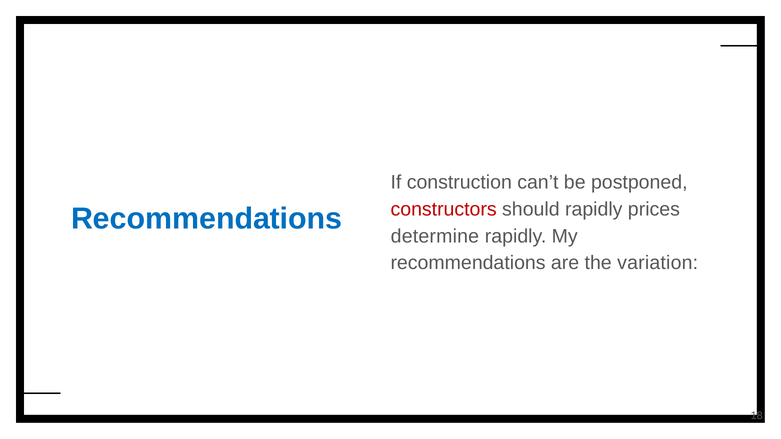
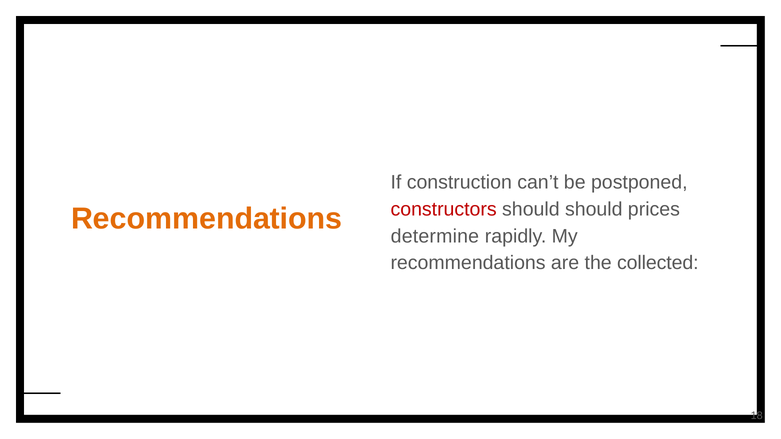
should rapidly: rapidly -> should (594, 209)
Recommendations colour: blue -> orange (207, 219)
variation: variation -> collected (658, 263)
